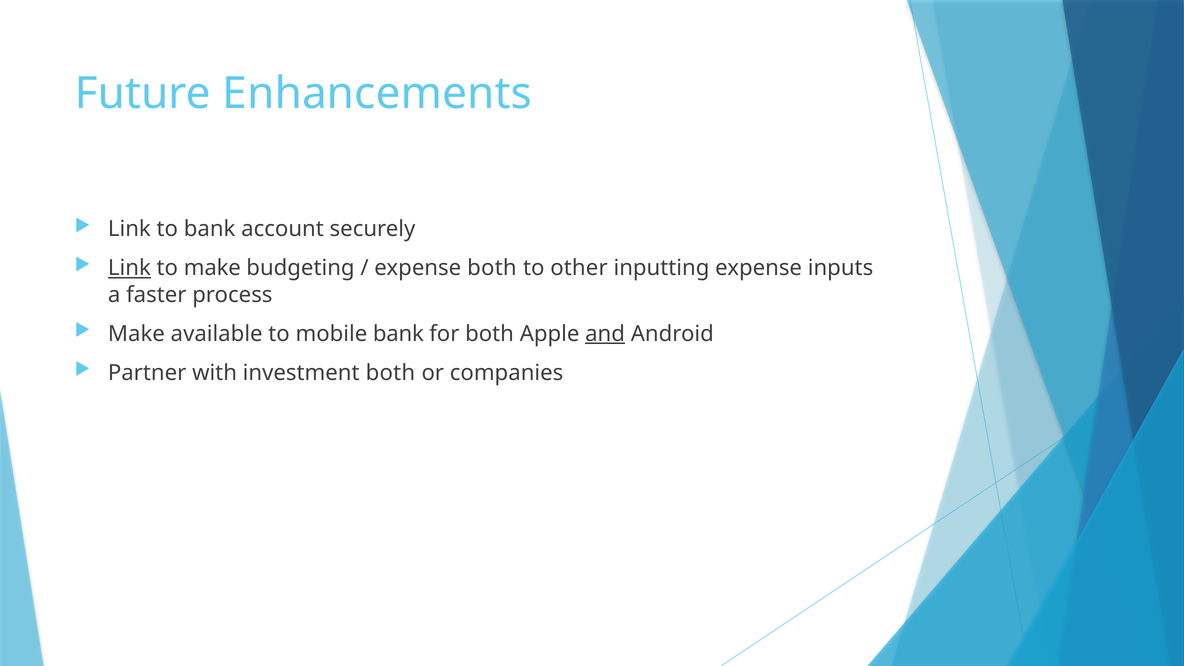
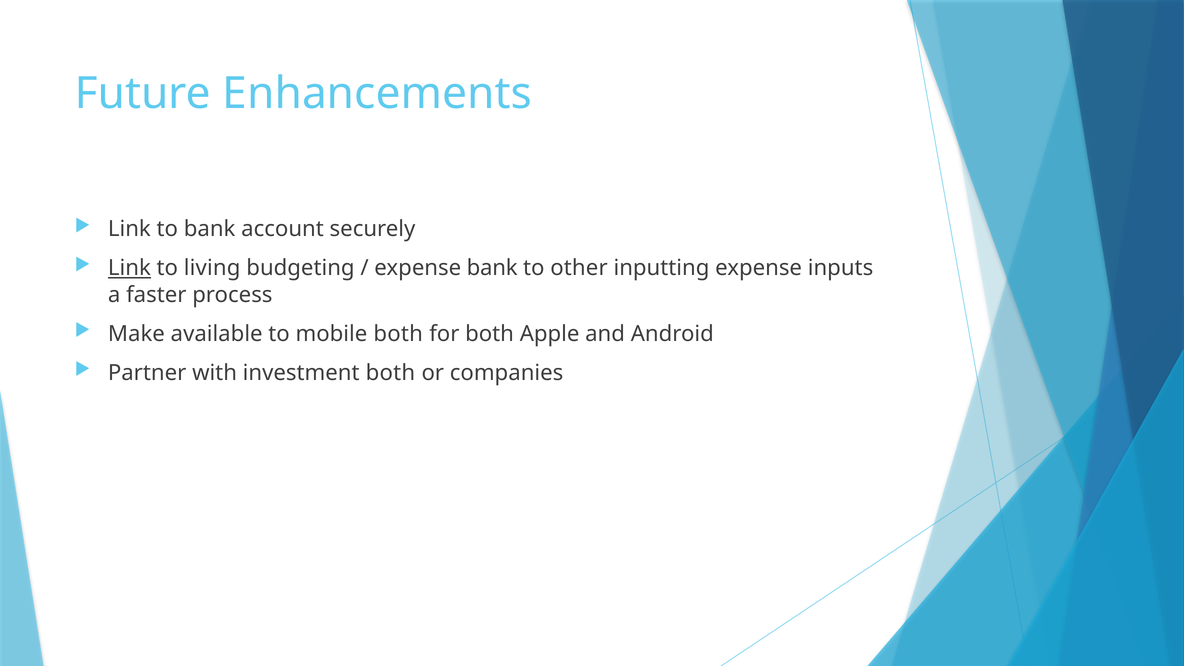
to make: make -> living (212, 268)
expense both: both -> bank (492, 268)
mobile bank: bank -> both (398, 334)
and underline: present -> none (605, 334)
